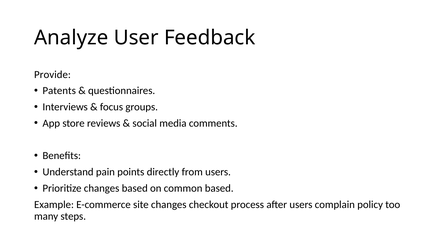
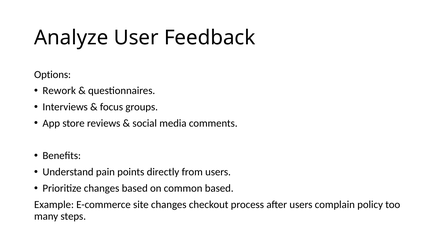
Provide: Provide -> Options (53, 74)
Patents: Patents -> Rework (59, 91)
